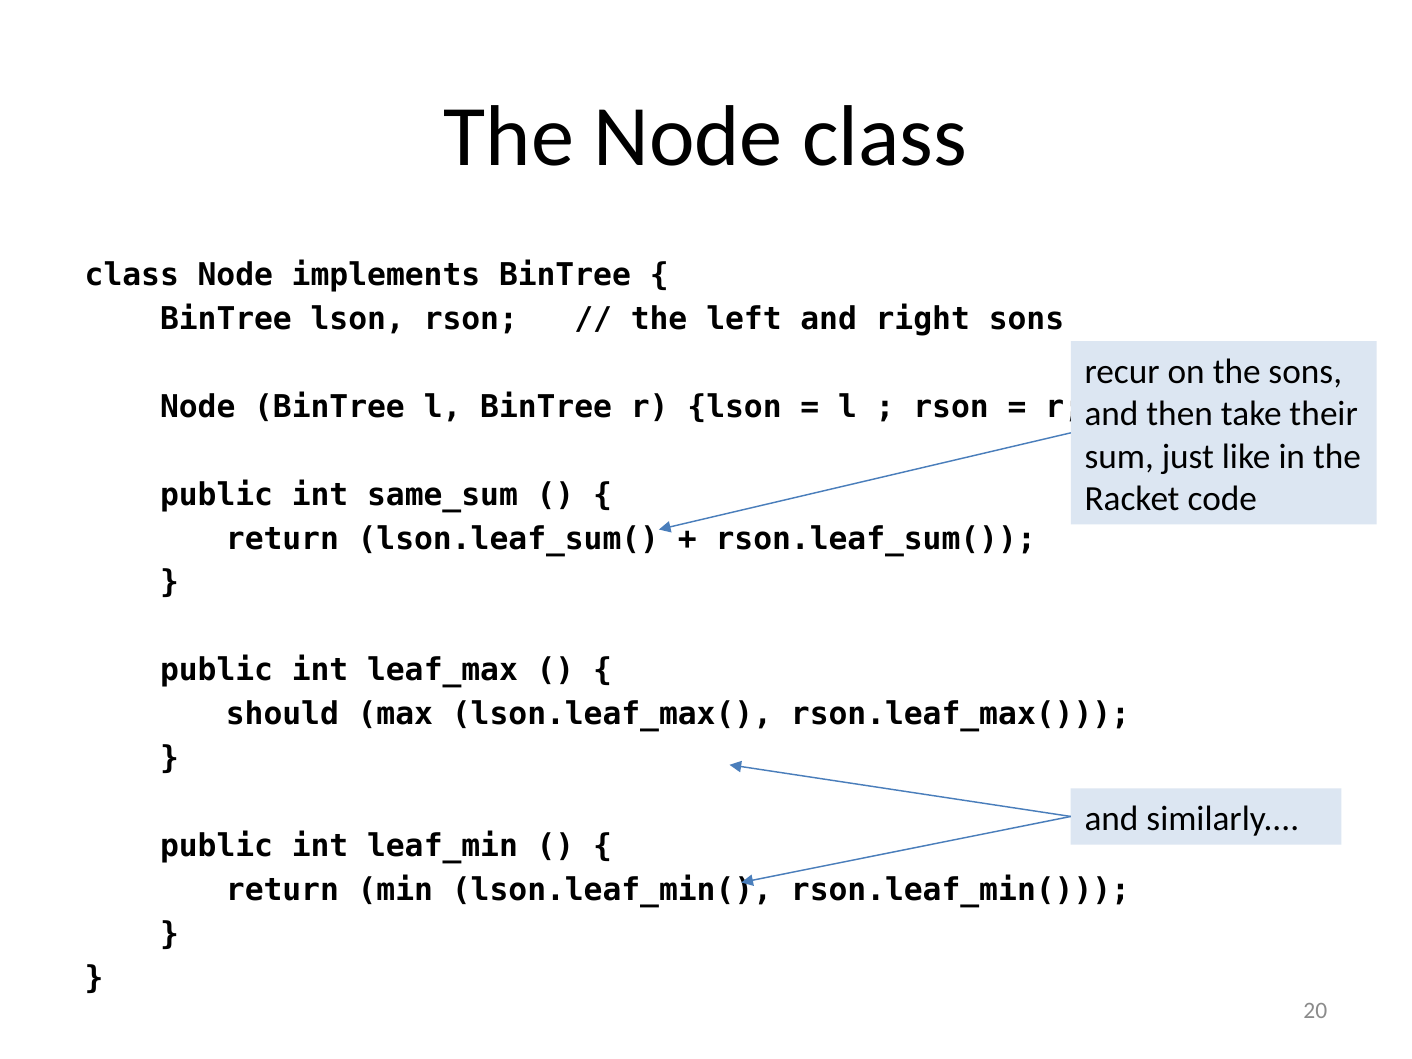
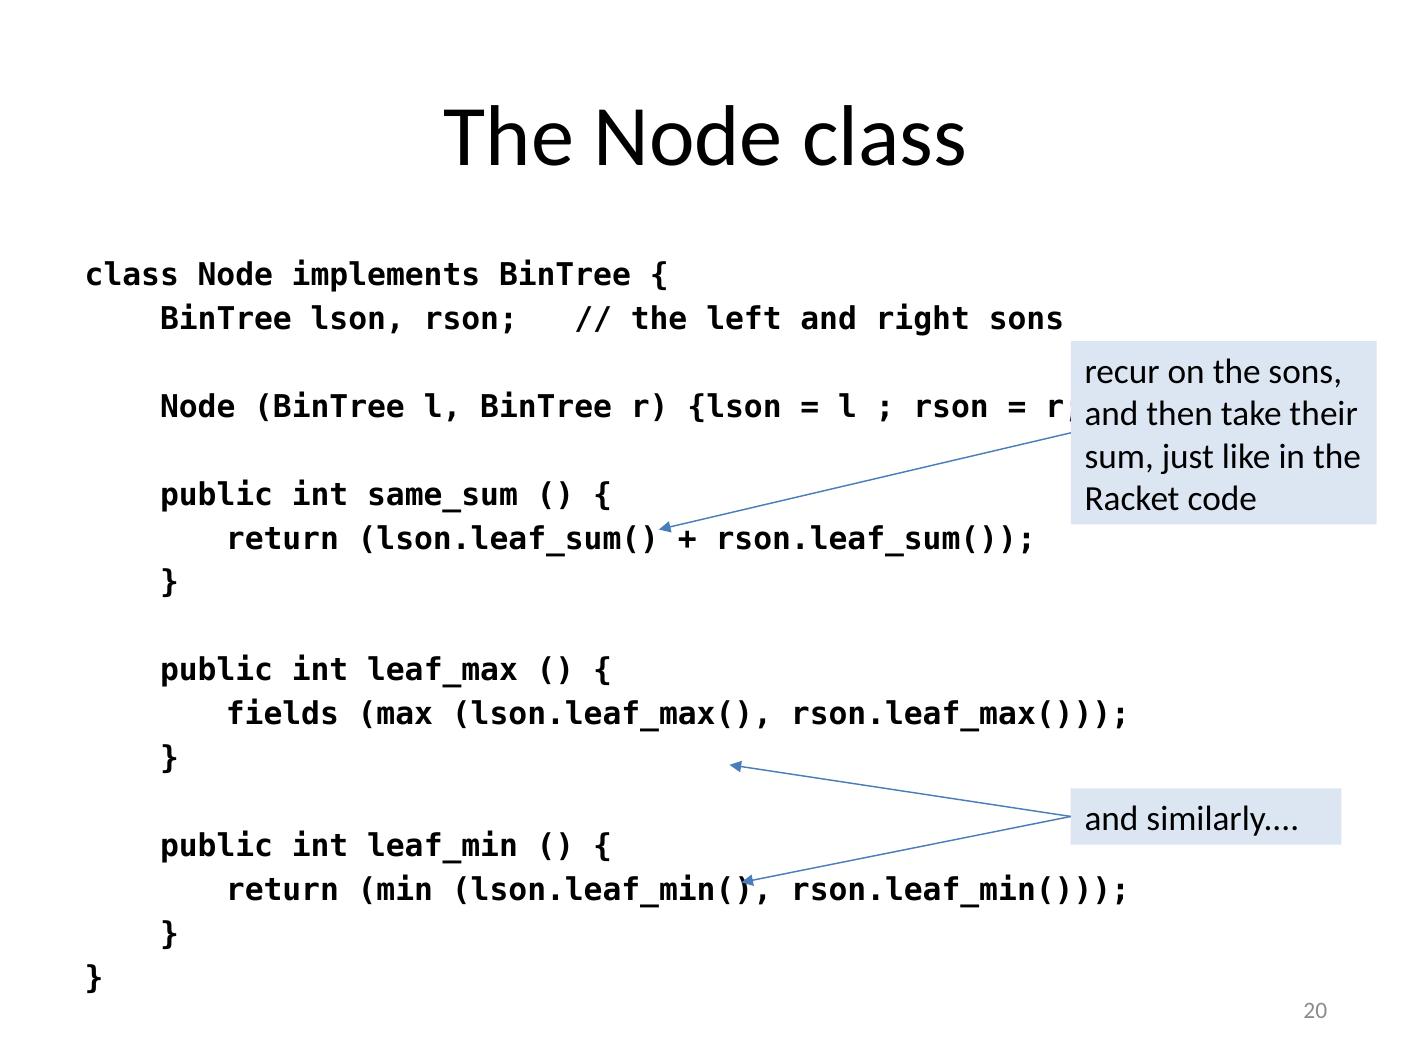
should: should -> fields (282, 714)
